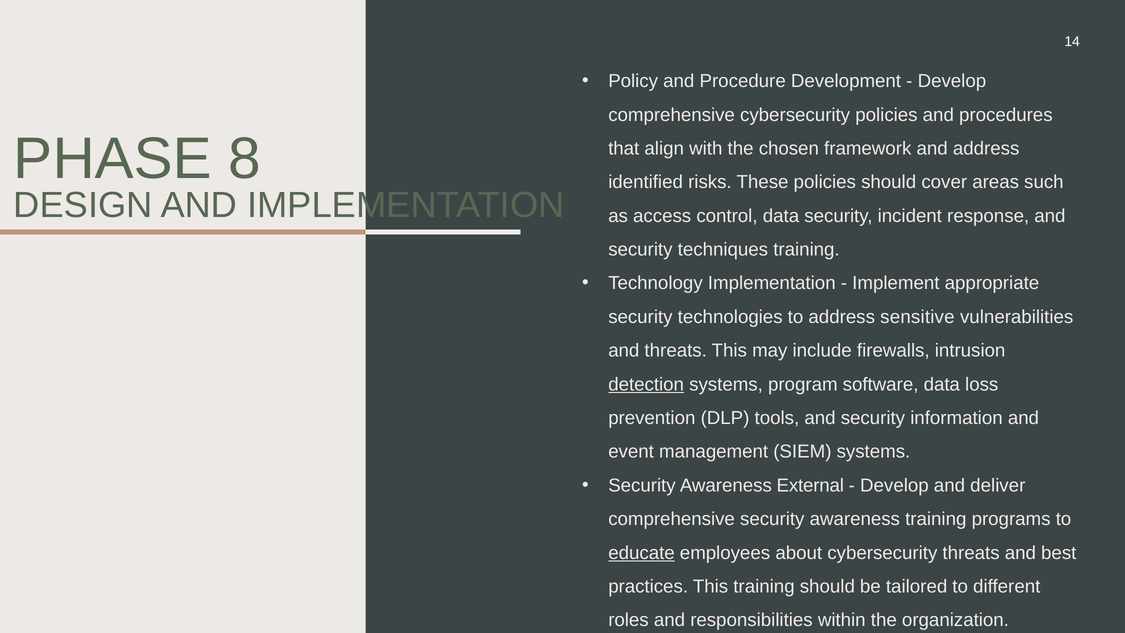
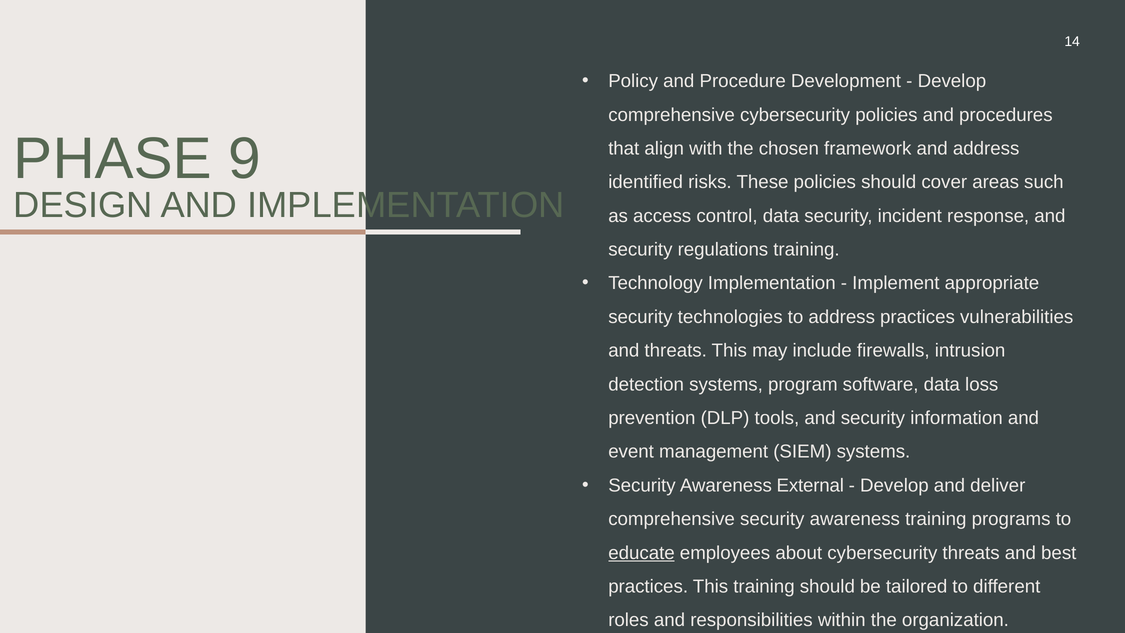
8: 8 -> 9 (244, 159)
techniques: techniques -> regulations (723, 250)
address sensitive: sensitive -> practices (918, 317)
detection underline: present -> none (646, 384)
